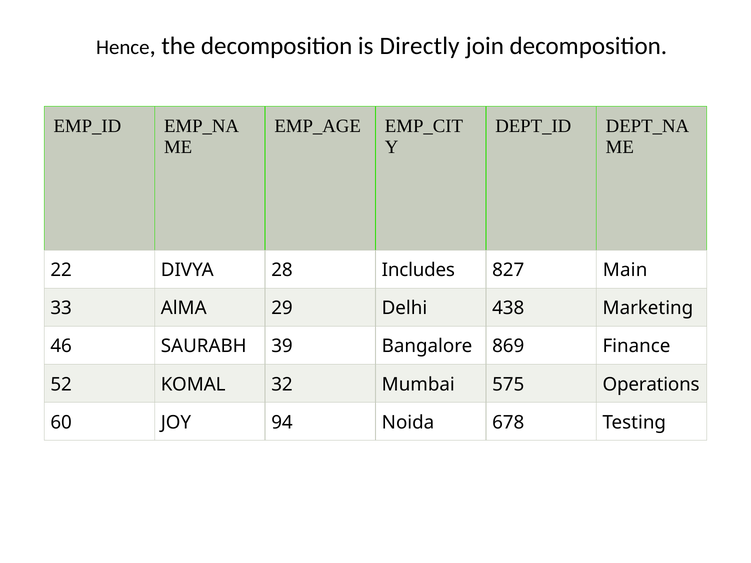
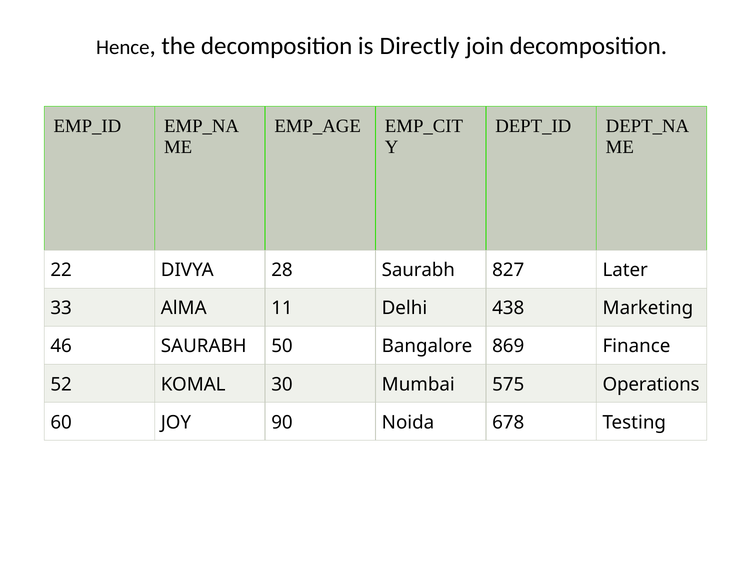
28 Includes: Includes -> Saurabh (418, 270)
Main: Main -> Later (625, 270)
29: 29 -> 11 (282, 308)
39: 39 -> 50 (282, 346)
32: 32 -> 30 (282, 385)
94: 94 -> 90 (282, 423)
